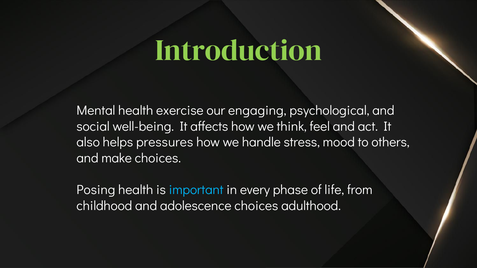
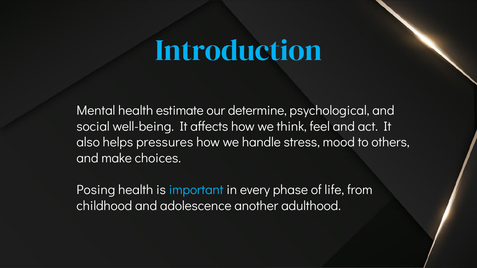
Introduction colour: light green -> light blue (239, 50)
exercise: exercise -> estimate (180, 111)
engaging: engaging -> determine (257, 111)
adolescence choices: choices -> another (256, 206)
